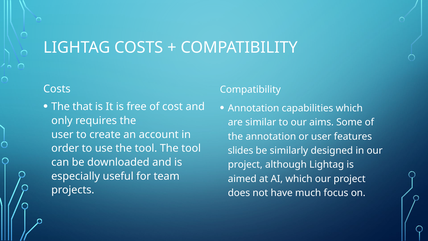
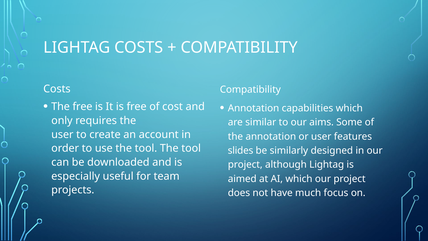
The that: that -> free (82, 107)
